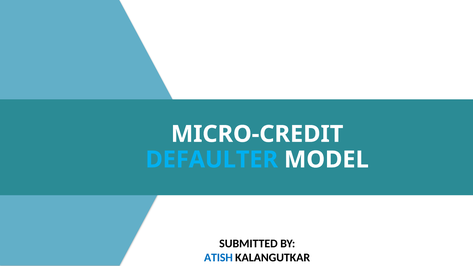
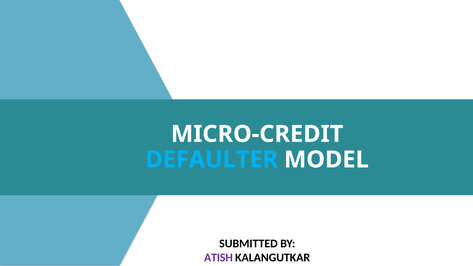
ATISH colour: blue -> purple (218, 258)
